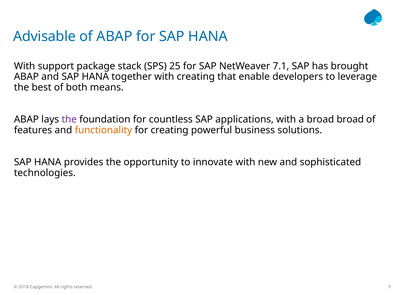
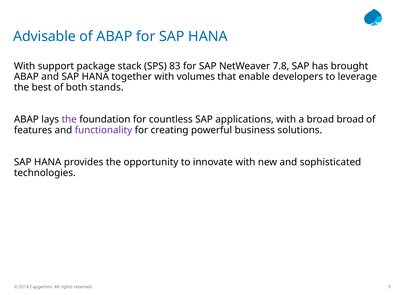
25: 25 -> 83 (175, 66)
7.1: 7.1 -> 7.8 (281, 66)
with creating: creating -> volumes (196, 77)
means: means -> stands (107, 87)
functionality colour: orange -> purple (103, 130)
